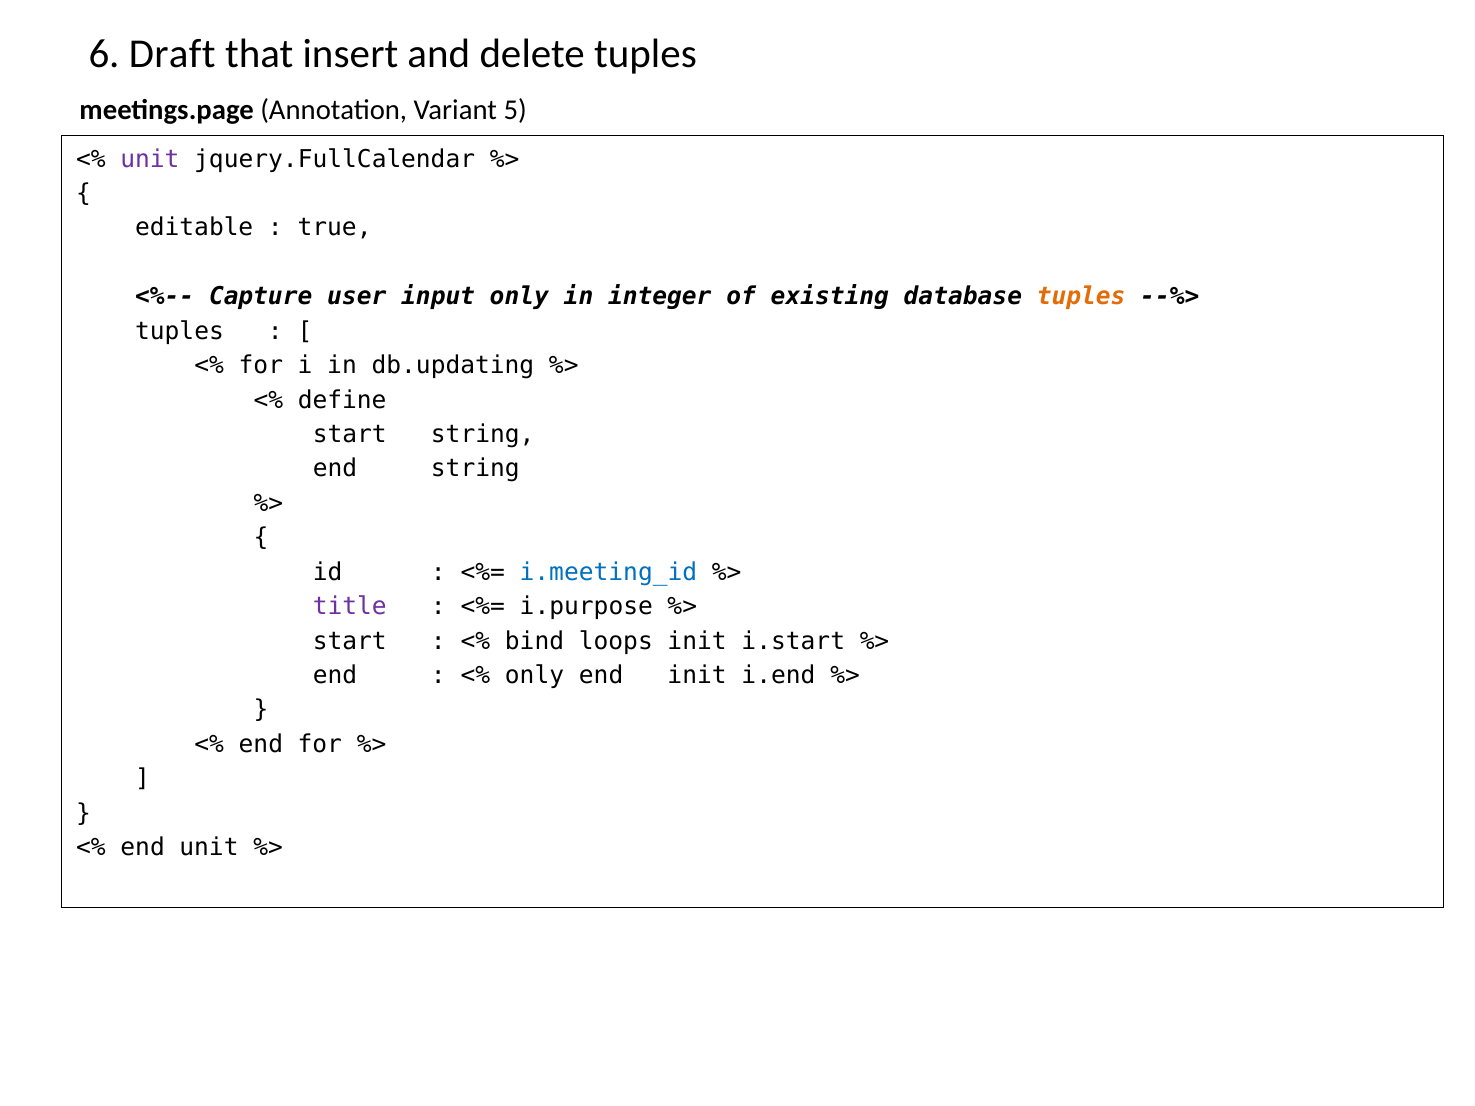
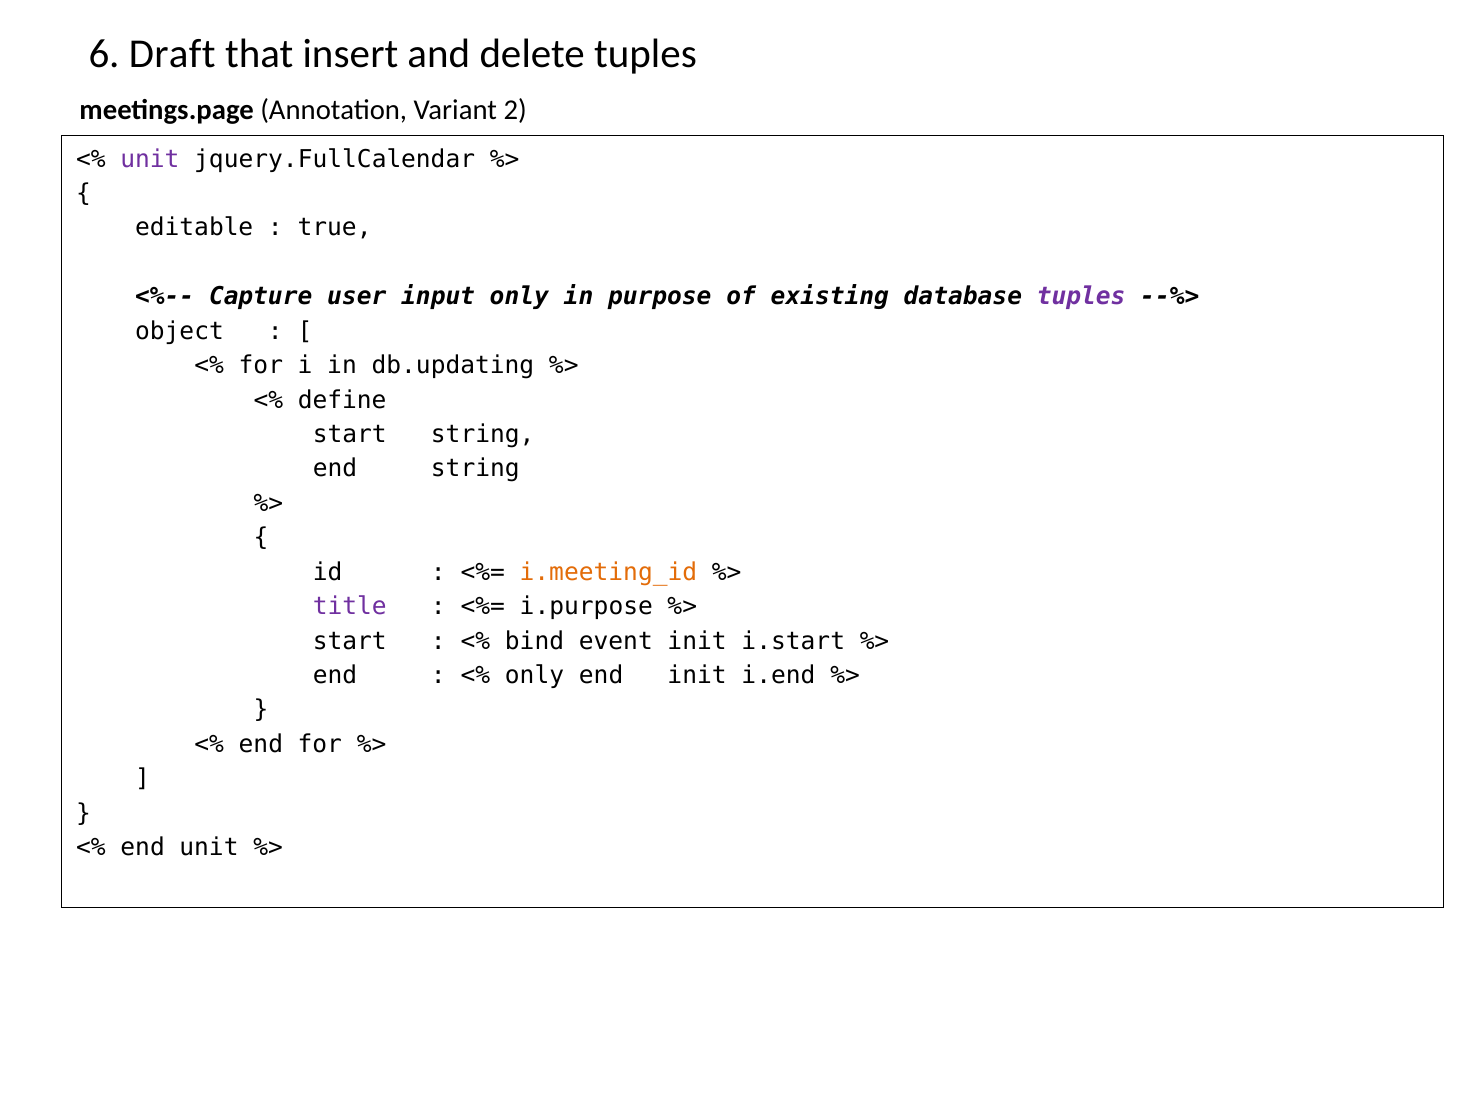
5: 5 -> 2 (515, 110)
integer: integer -> purpose (660, 297)
tuples colour: orange -> purple (1081, 297)
tuples: tuples -> object (179, 331)
i.meeting_id colour: blue -> orange (608, 572)
loops: loops -> event (616, 641)
